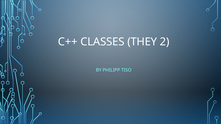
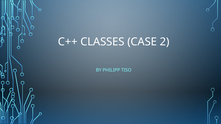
THEY: THEY -> CASE (142, 42)
